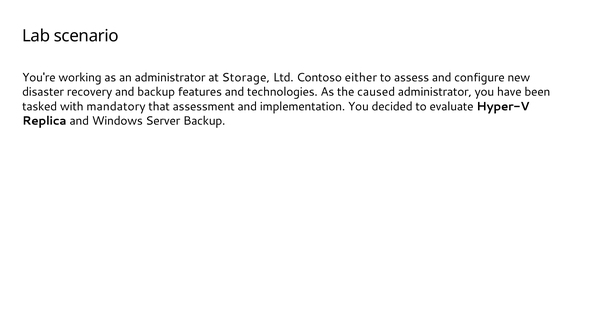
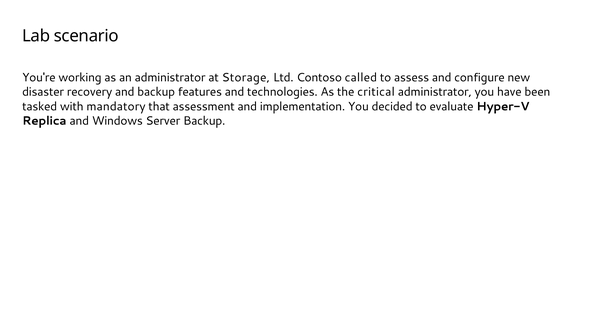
either: either -> called (361, 77)
caused: caused -> critical (376, 92)
